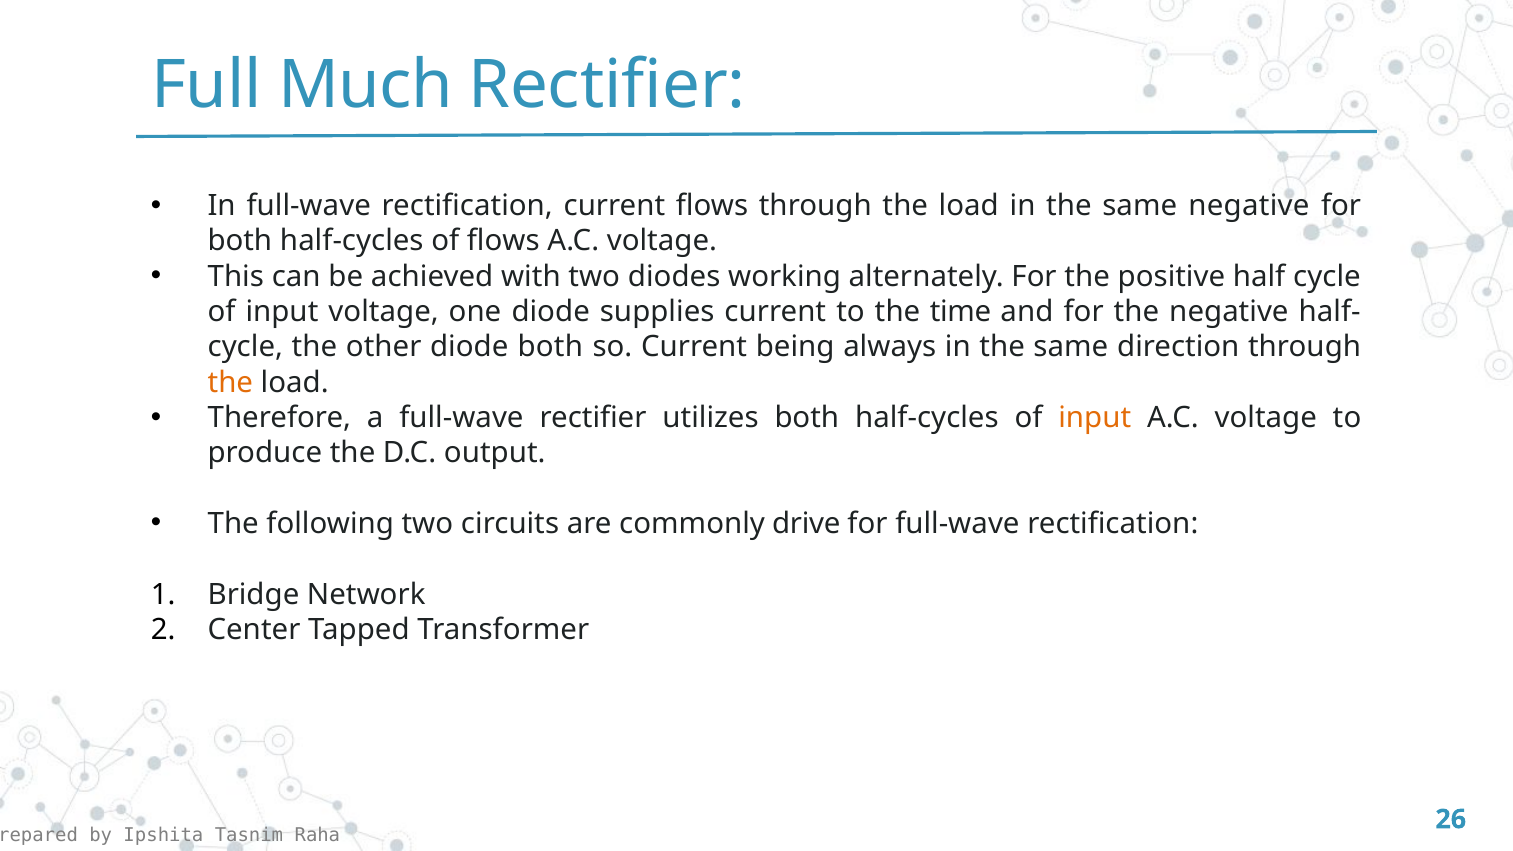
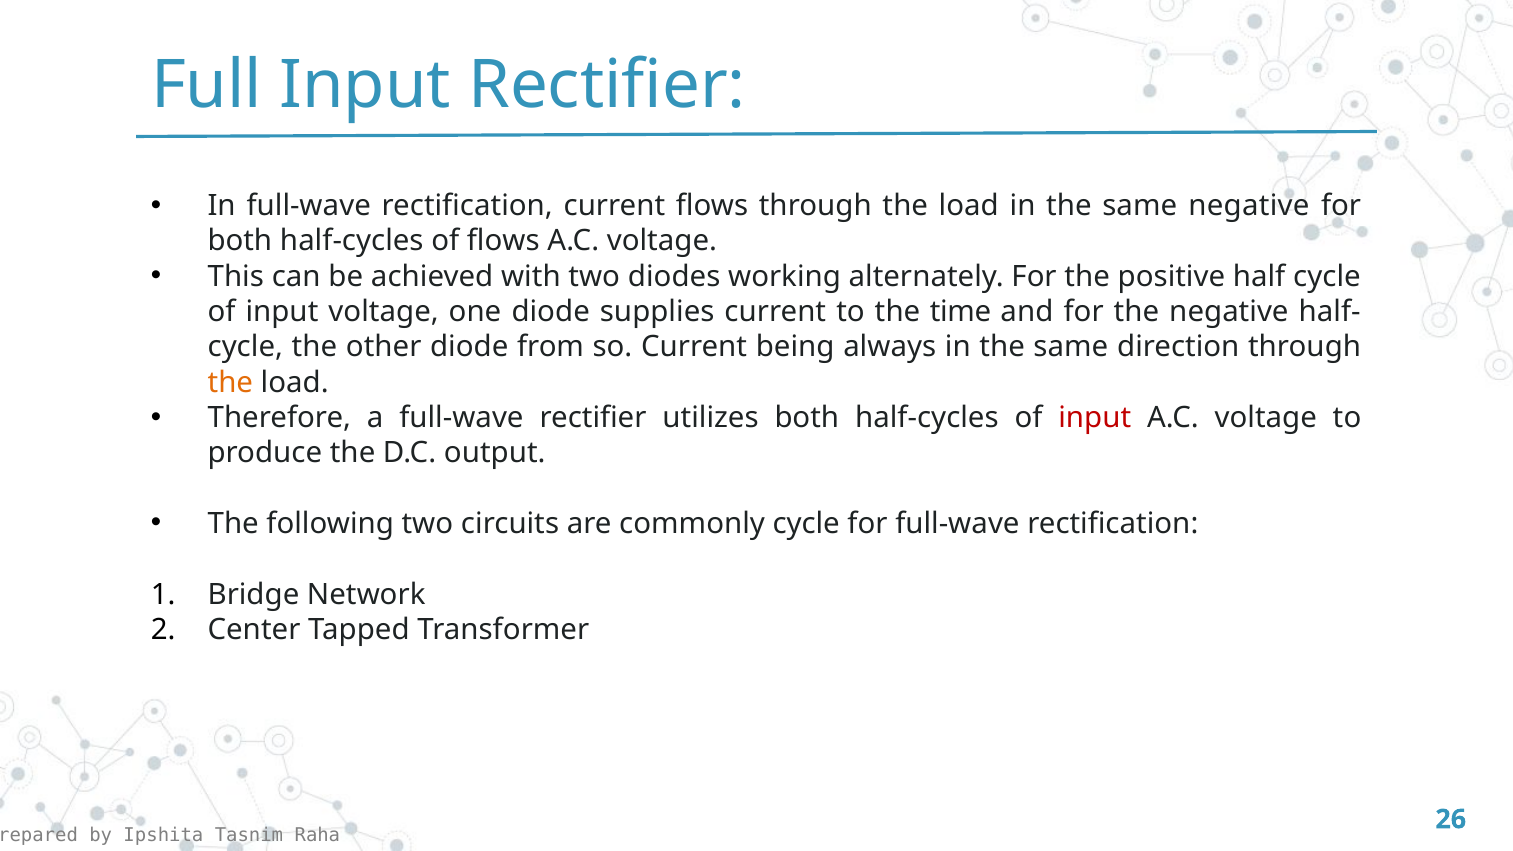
Full Much: Much -> Input (365, 86)
diode both: both -> from (551, 347)
input colour: orange -> red (1095, 418)
commonly drive: drive -> cycle (806, 524)
